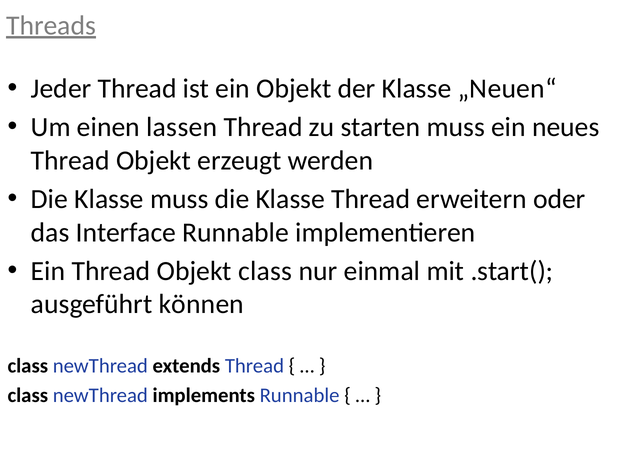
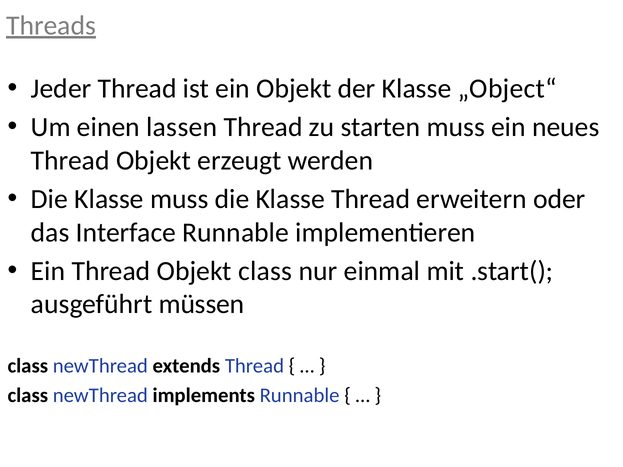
„Neuen“: „Neuen“ -> „Object“ (507, 88)
können: können -> müssen (202, 305)
